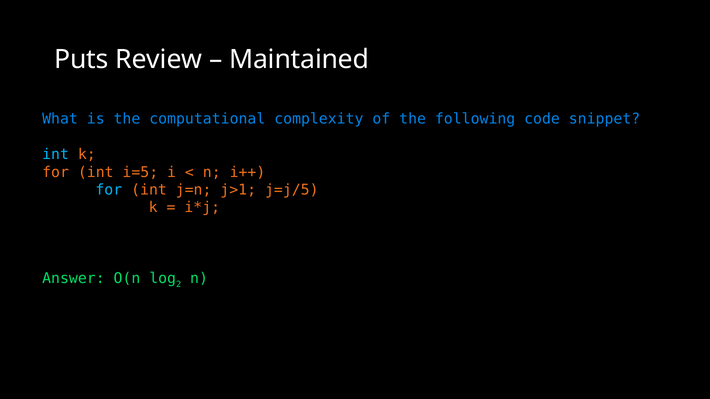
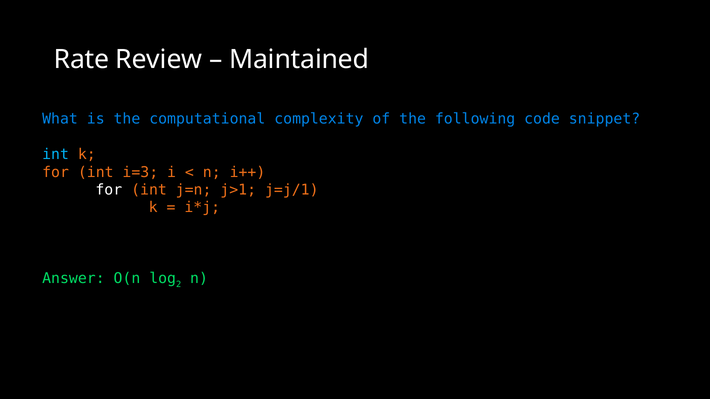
Puts: Puts -> Rate (81, 60)
i=5: i=5 -> i=3 (140, 172)
for colour: light blue -> white (109, 190)
j=j/5: j=j/5 -> j=j/1 (292, 190)
